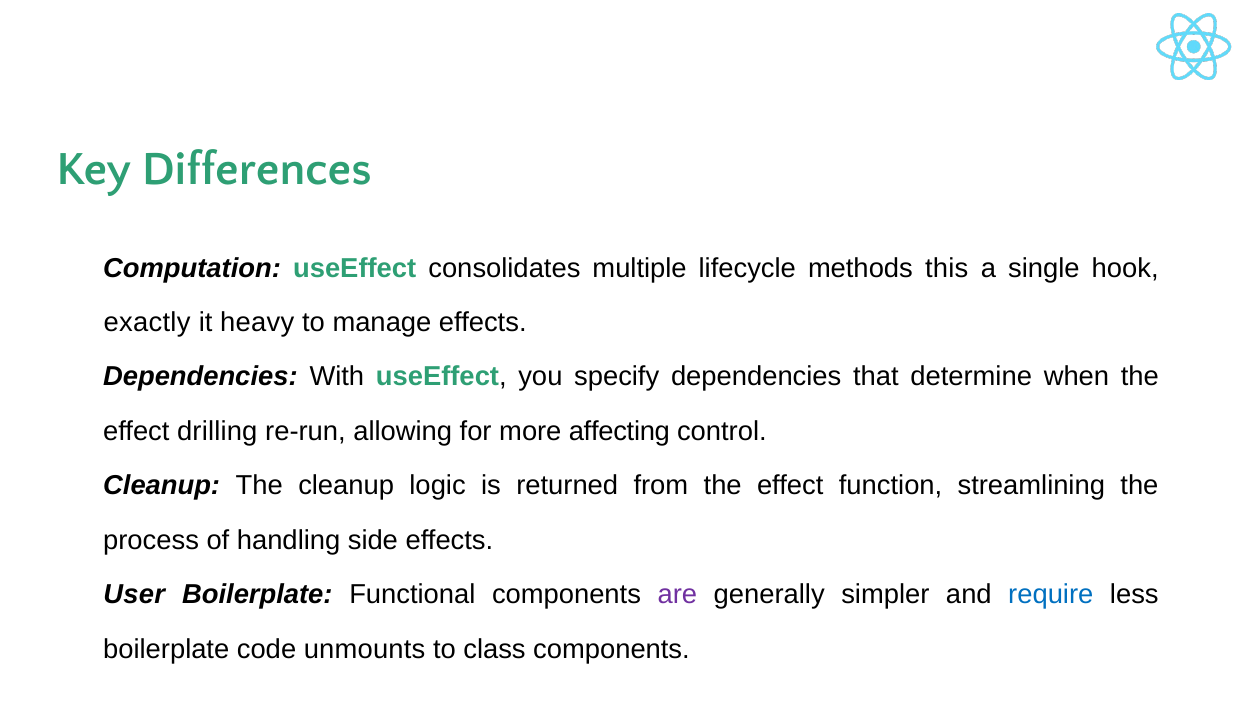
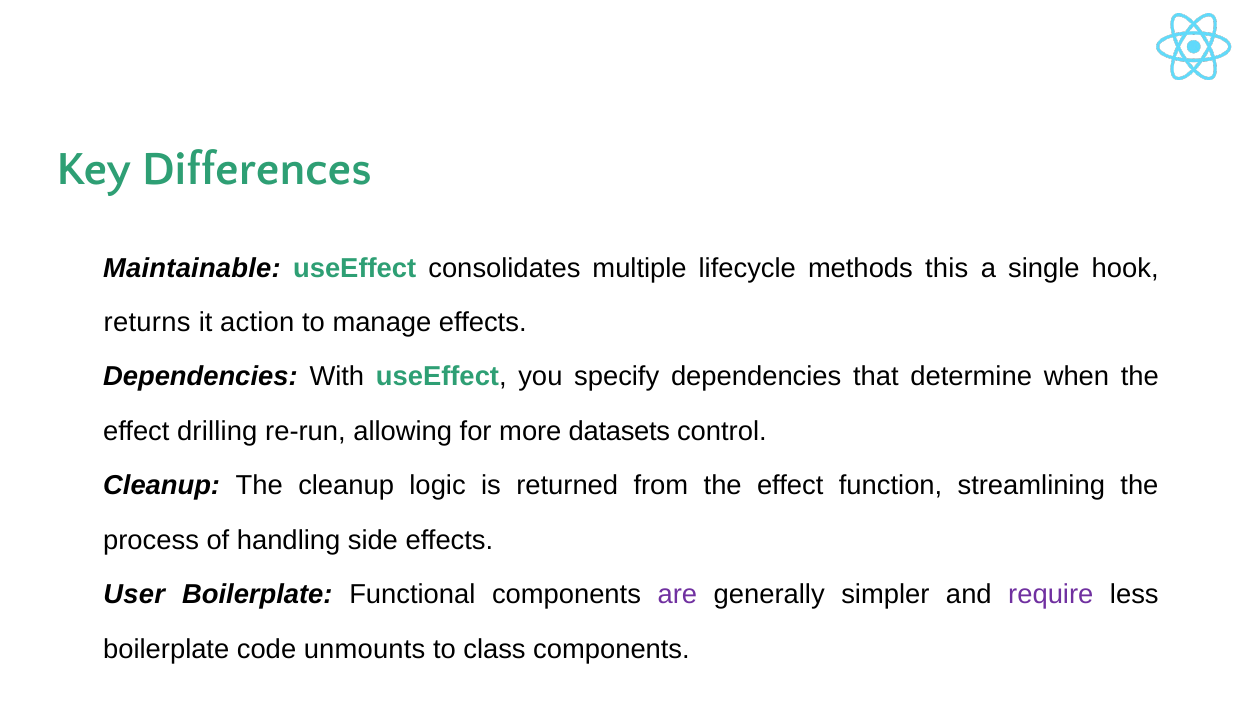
Computation: Computation -> Maintainable (192, 268)
exactly: exactly -> returns (147, 323)
heavy: heavy -> action (257, 323)
affecting: affecting -> datasets (619, 432)
require colour: blue -> purple (1051, 595)
